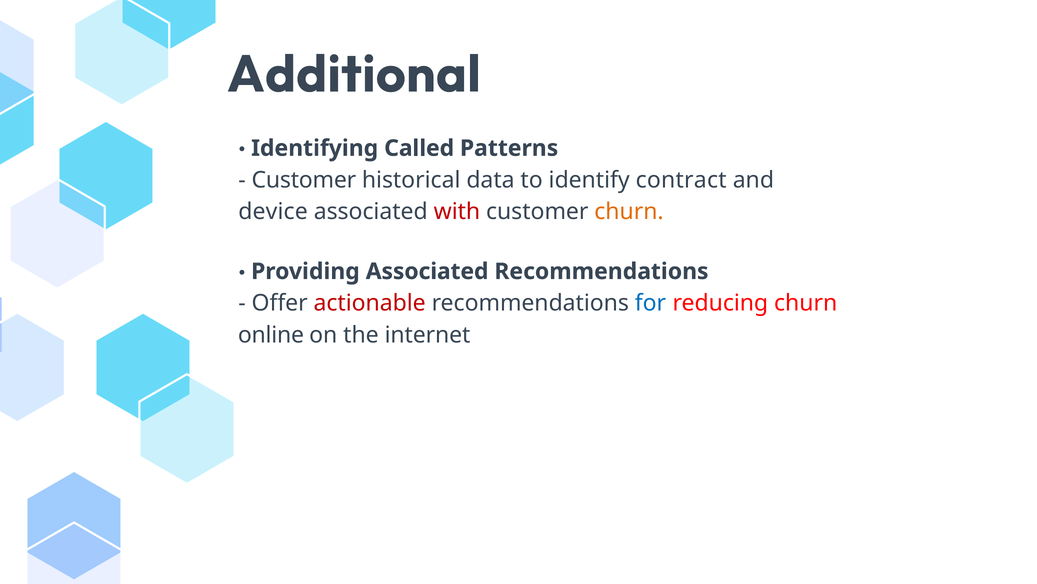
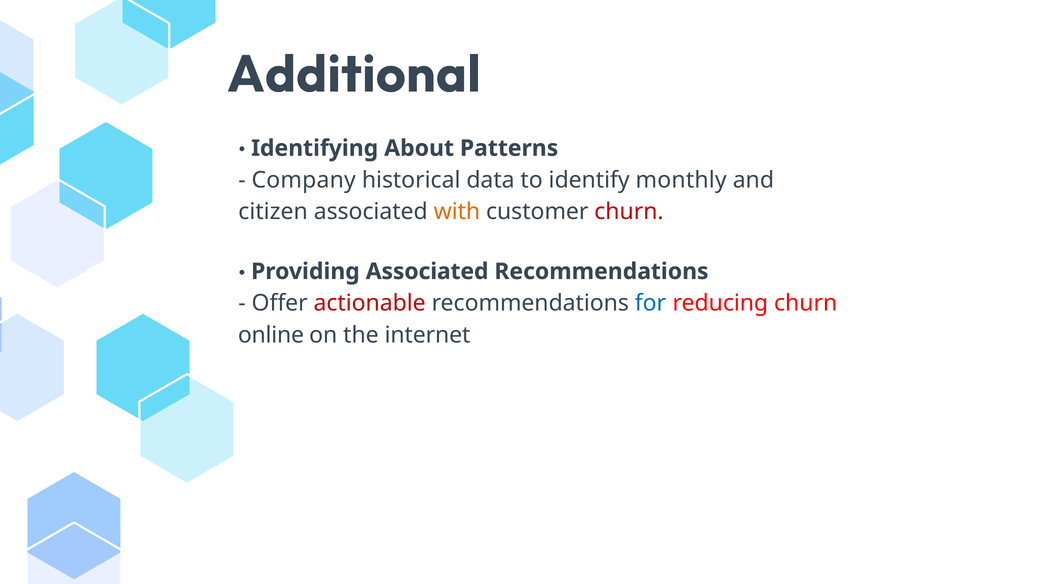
Called: Called -> About (419, 148)
Customer: Customer -> Company (304, 180)
contract: contract -> monthly (681, 180)
device: device -> citizen (273, 212)
with colour: red -> orange (457, 212)
churn colour: orange -> red (629, 212)
